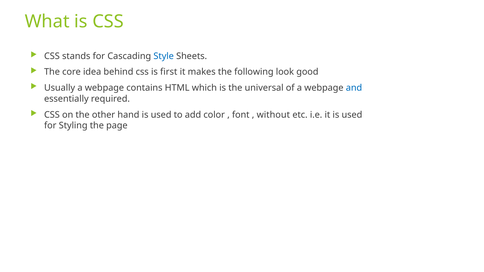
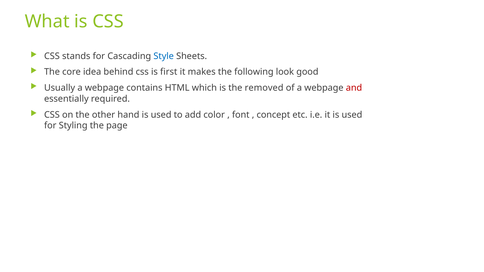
universal: universal -> removed (264, 88)
and colour: blue -> red (354, 88)
without: without -> concept (273, 115)
